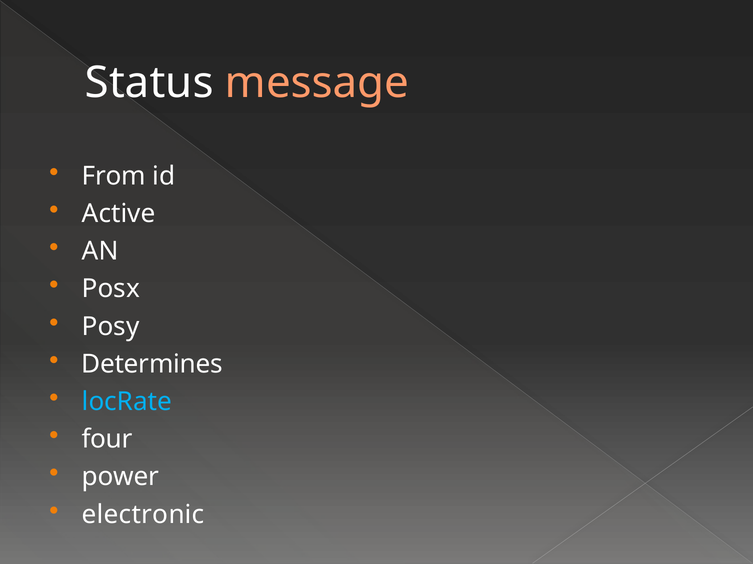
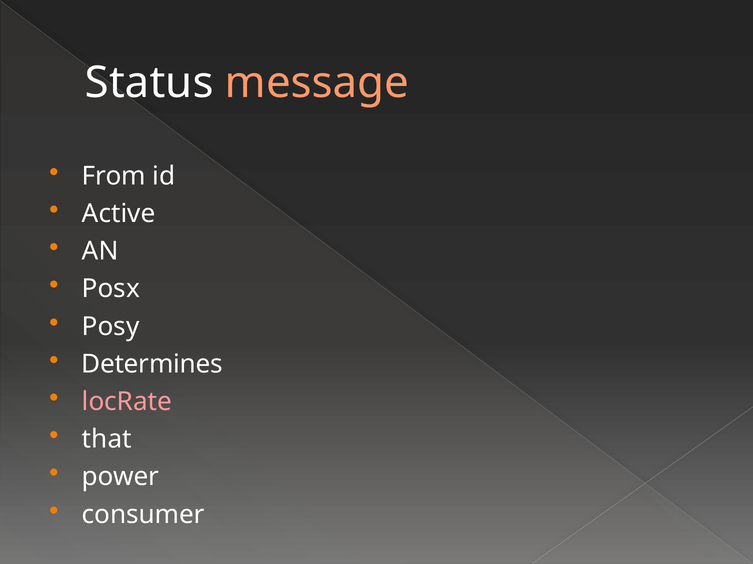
locRate colour: light blue -> pink (127, 402)
four: four -> that (107, 440)
electronic: electronic -> consumer (143, 515)
